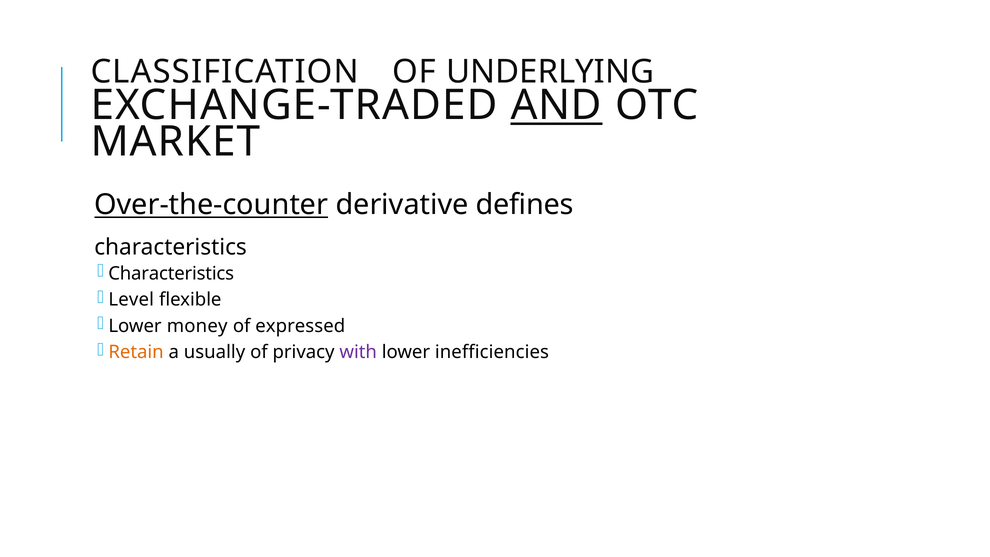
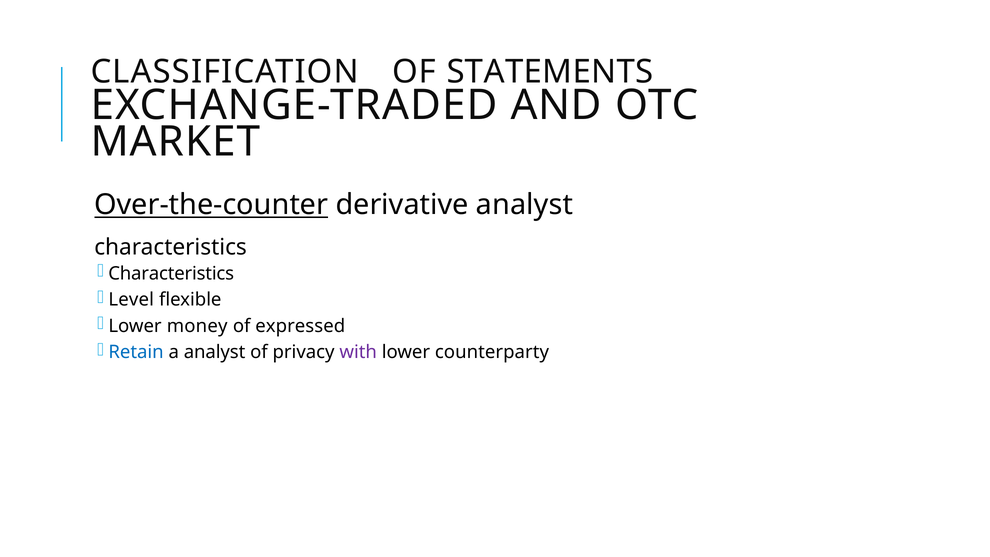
UNDERLYING: UNDERLYING -> STATEMENTS (550, 72)
AND underline: present -> none (556, 105)
derivative defines: defines -> analyst (524, 205)
Retain colour: orange -> blue (136, 352)
a usually: usually -> analyst (215, 352)
inefficiencies: inefficiencies -> counterparty (492, 352)
